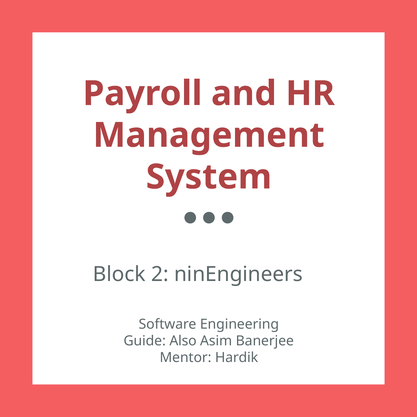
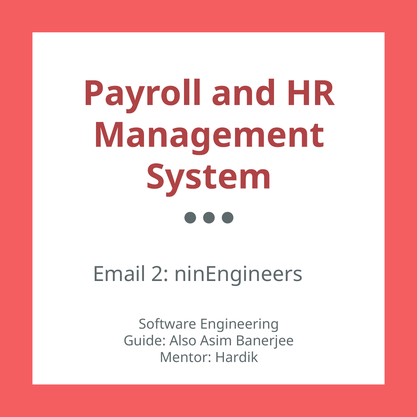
Block: Block -> Email (119, 274)
